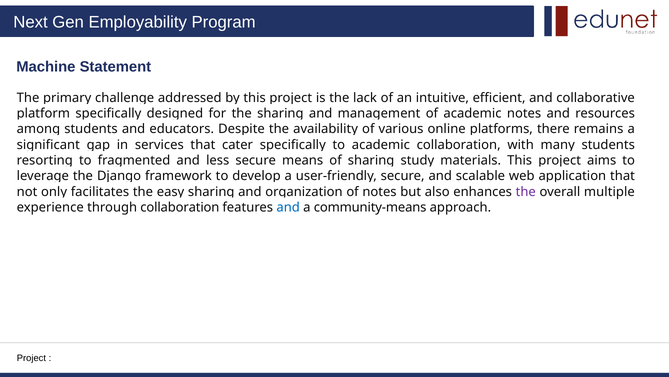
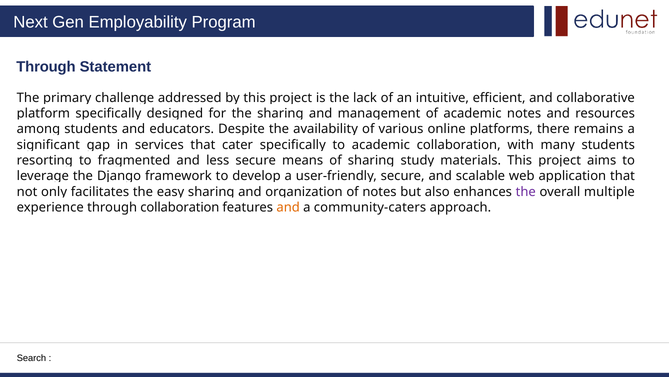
Machine: Machine -> Through (46, 67)
and colour: blue -> orange (288, 207)
community-means: community-means -> community-caters (370, 207)
Project: Project -> Search (31, 358)
